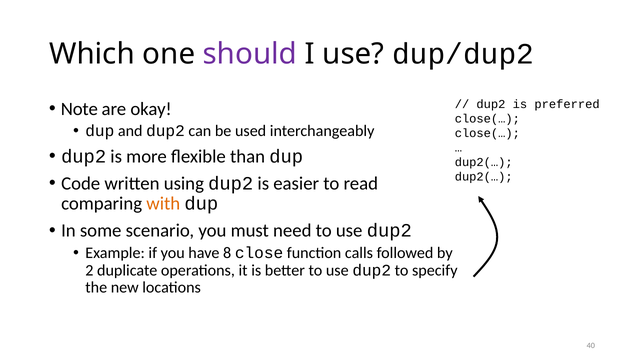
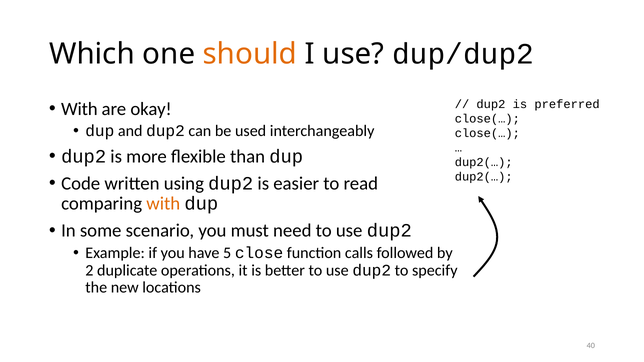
should colour: purple -> orange (250, 54)
Note: Note -> With (79, 109)
8: 8 -> 5 (227, 253)
